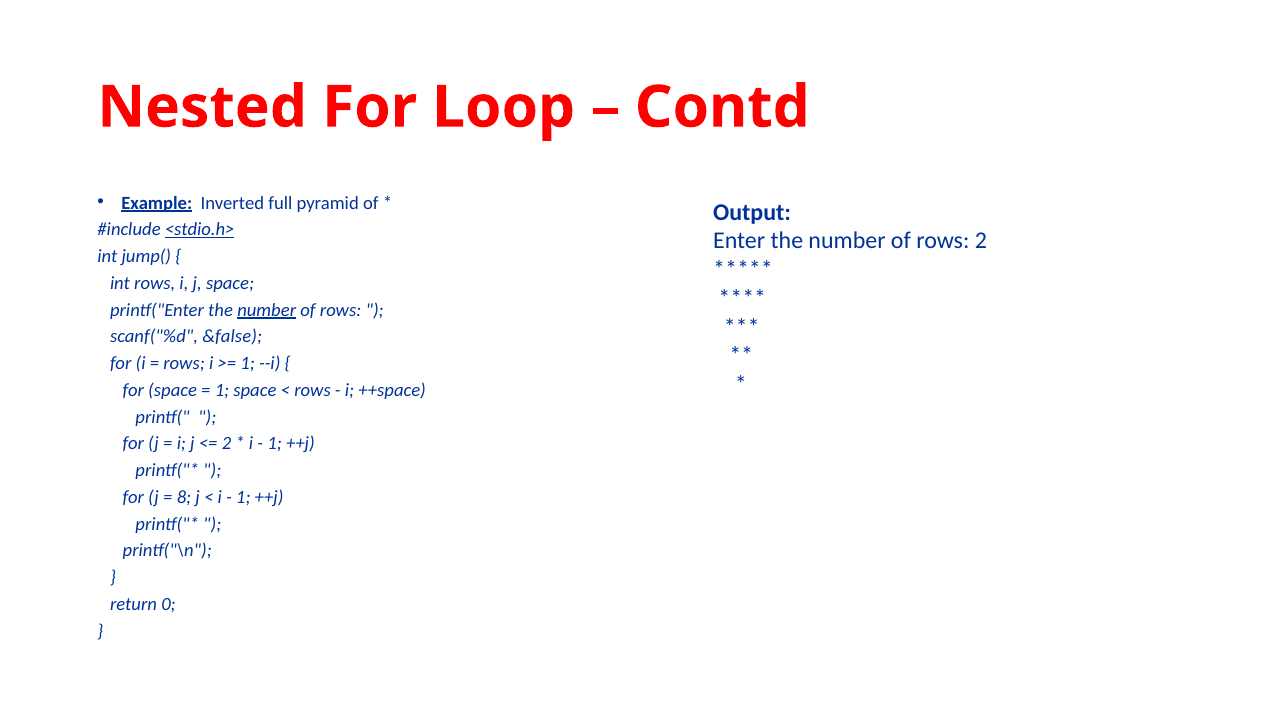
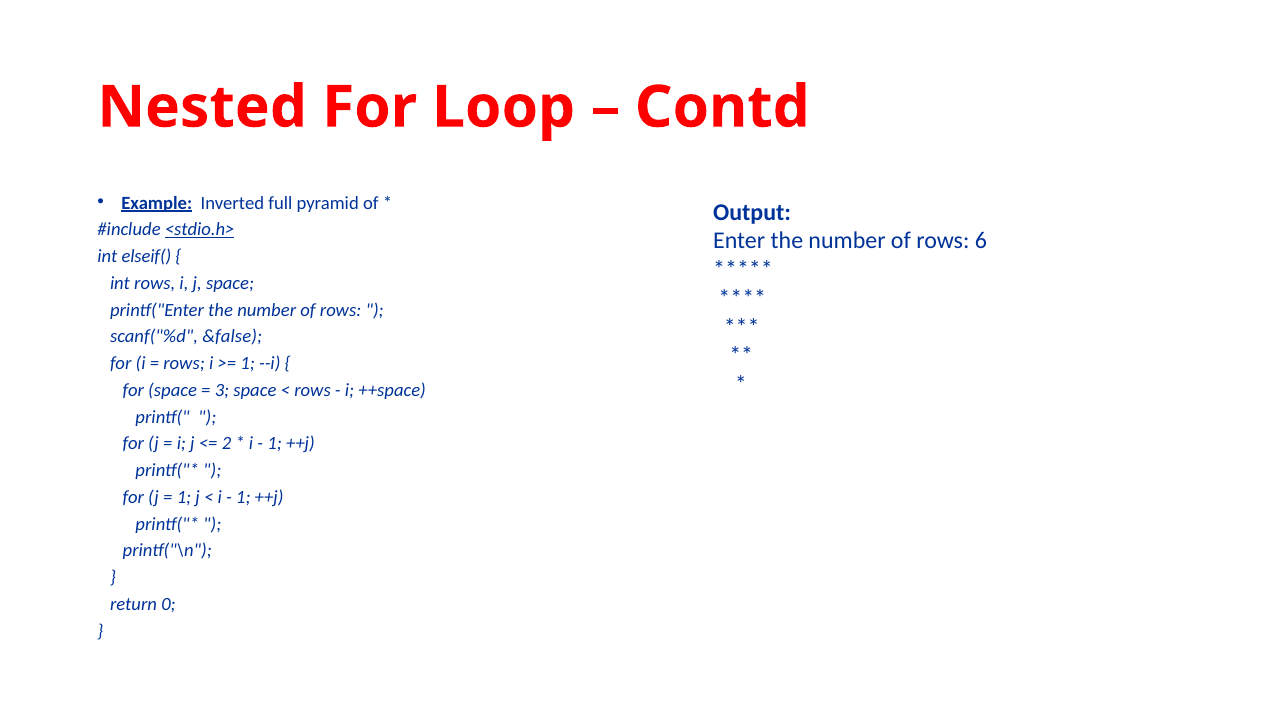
rows 2: 2 -> 6 (981, 241)
jump(: jump( -> elseif( (146, 256)
number underline: present -> none (267, 310)
1: 1 -> 3 (222, 390)
8: 8 -> 1 (184, 497)
